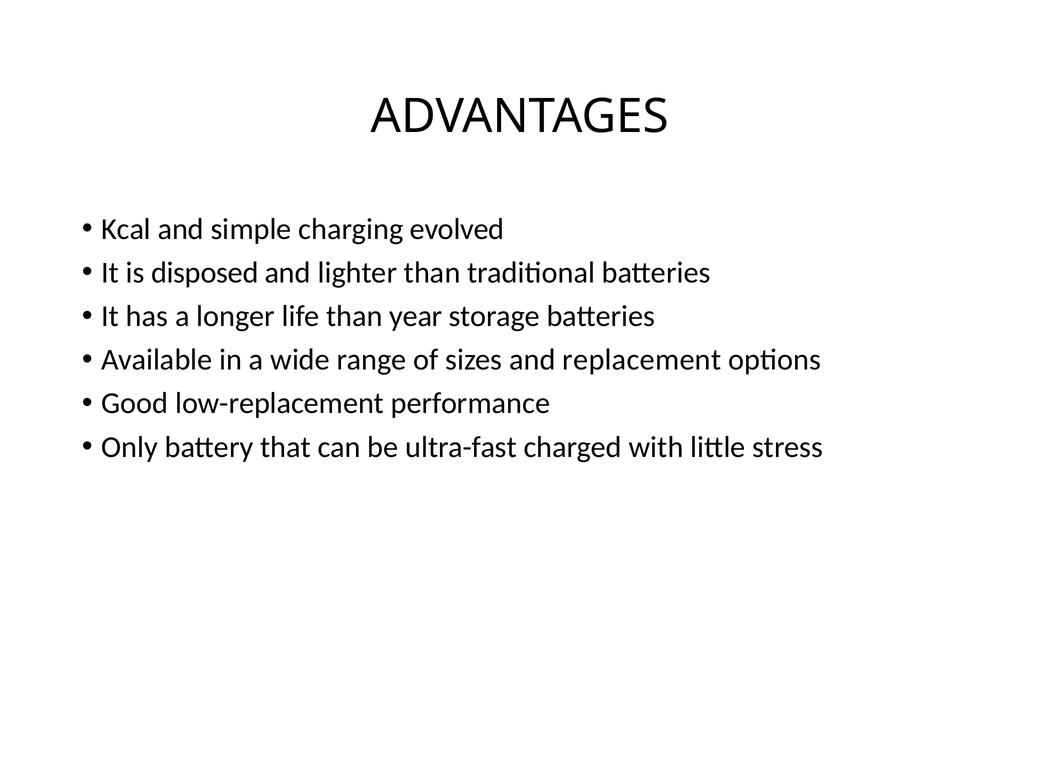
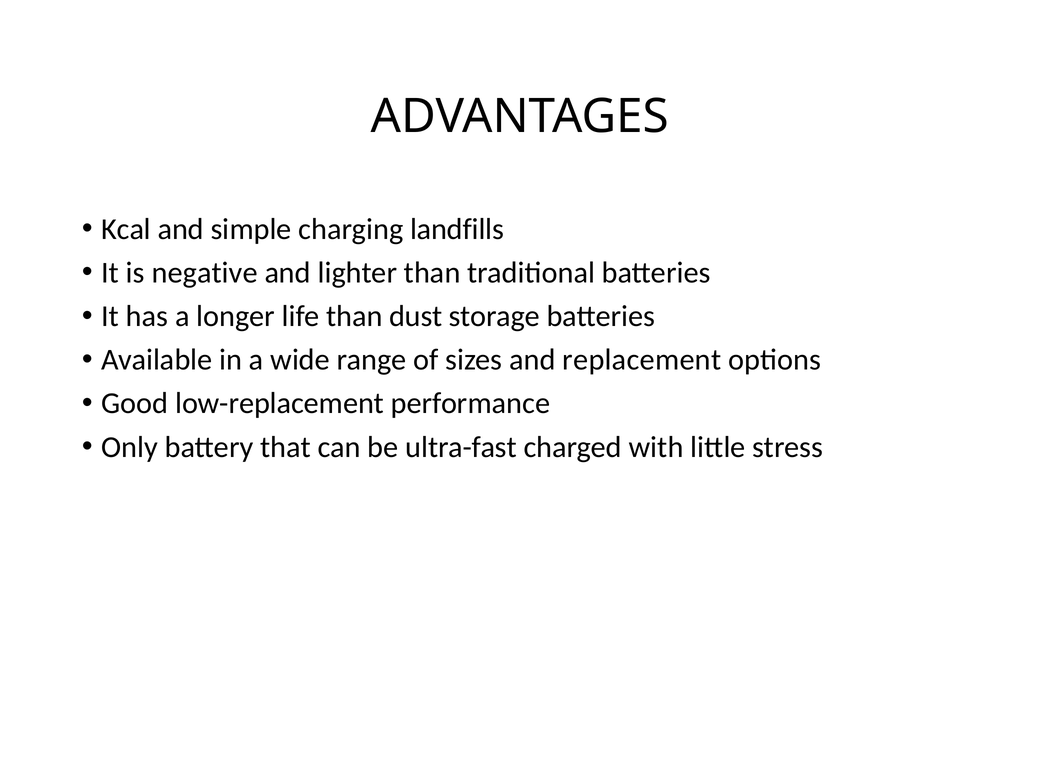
evolved: evolved -> landfills (457, 229)
disposed: disposed -> negative (205, 273)
year: year -> dust (416, 316)
